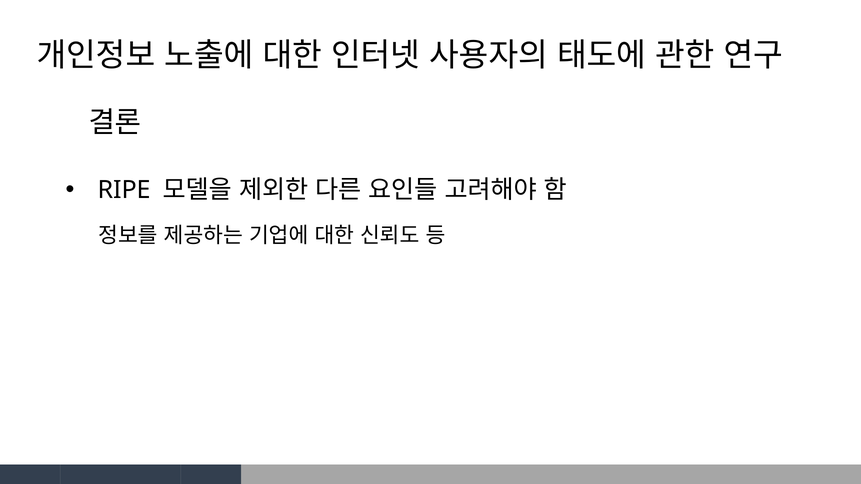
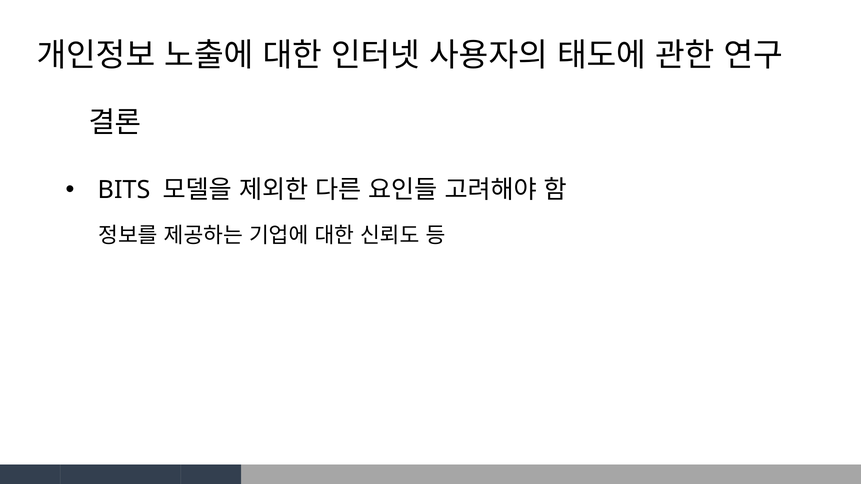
RIPE: RIPE -> BITS (124, 190)
